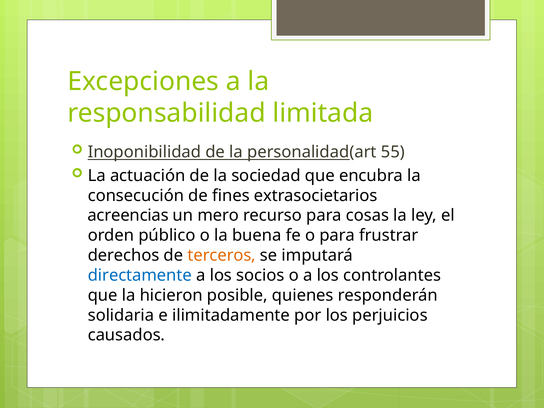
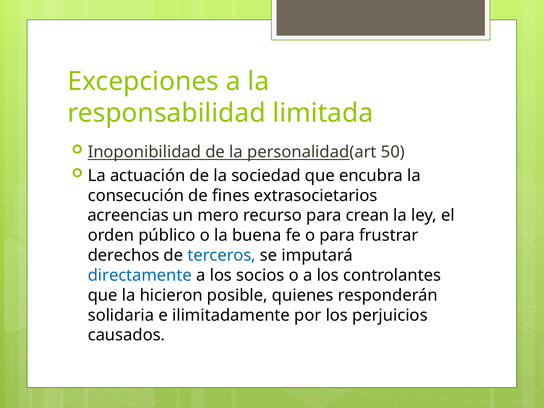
55: 55 -> 50 (393, 152)
cosas: cosas -> crean (368, 215)
terceros colour: orange -> blue (222, 255)
